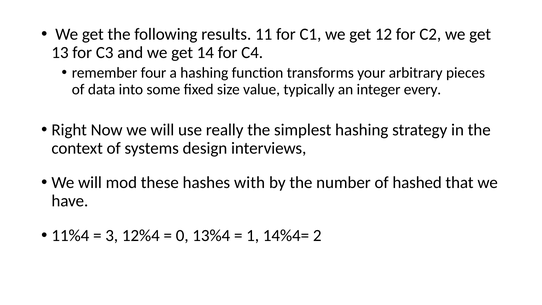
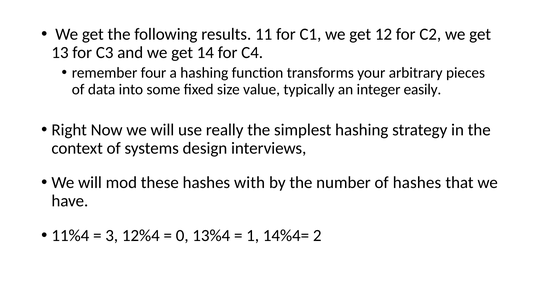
every: every -> easily (422, 89)
of hashed: hashed -> hashes (417, 183)
